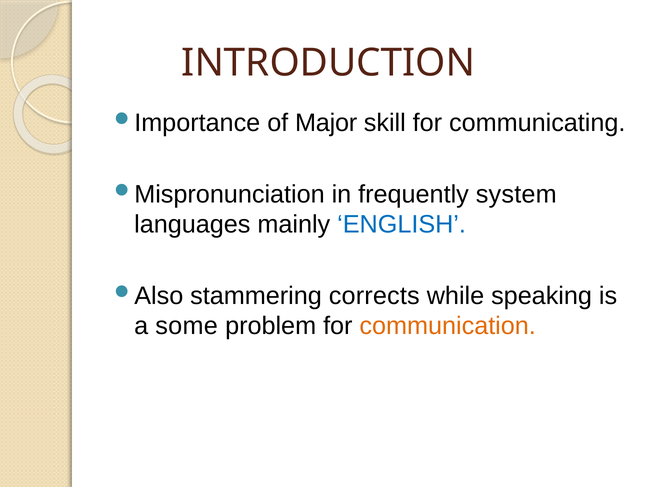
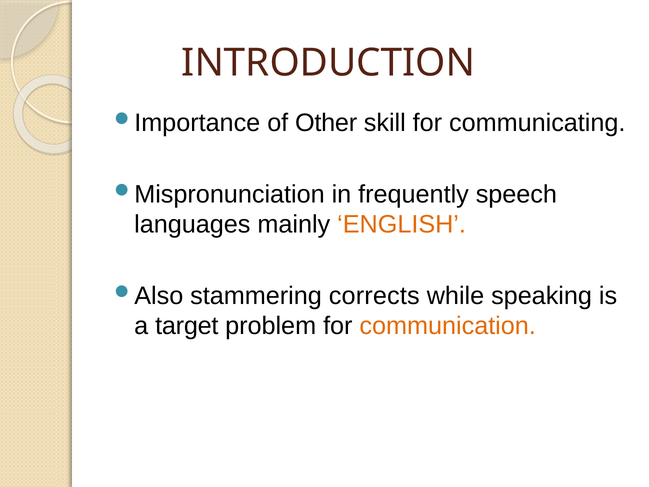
Major: Major -> Other (326, 123)
system: system -> speech (516, 194)
ENGLISH colour: blue -> orange (402, 224)
some: some -> target (187, 326)
